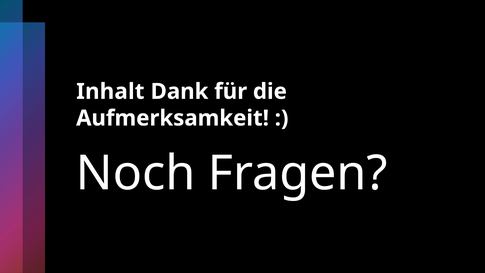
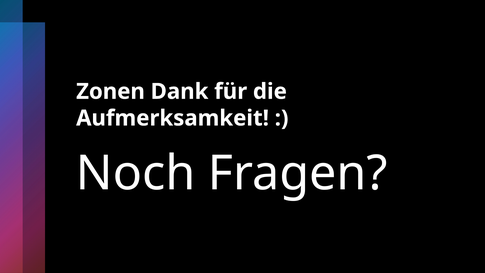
Inhalt: Inhalt -> Zonen (110, 91)
